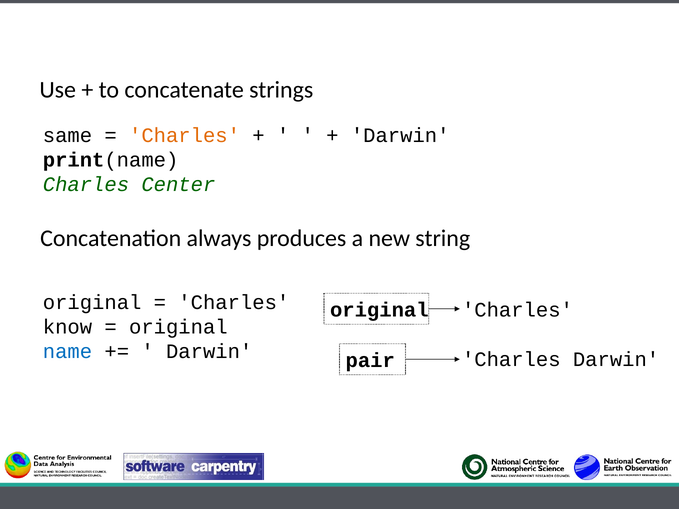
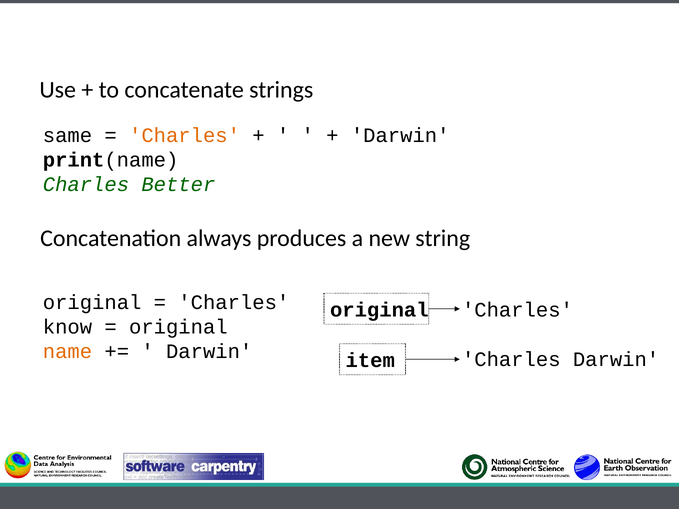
Center: Center -> Better (178, 185)
name colour: blue -> orange (67, 352)
pair: pair -> item (370, 361)
